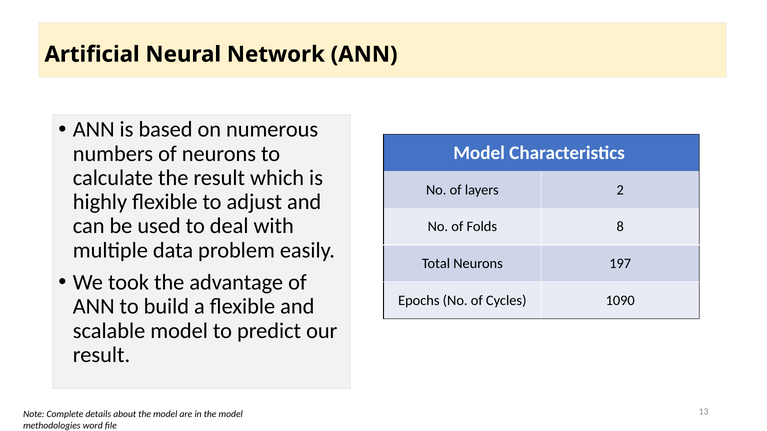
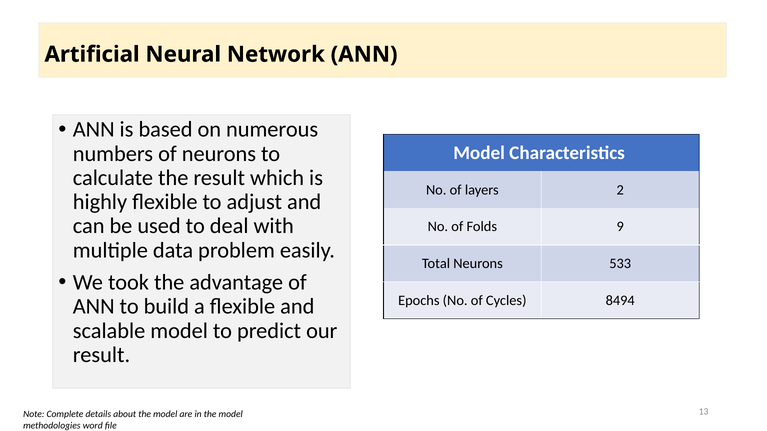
8: 8 -> 9 (620, 227)
197: 197 -> 533 (620, 264)
1090: 1090 -> 8494 (620, 301)
